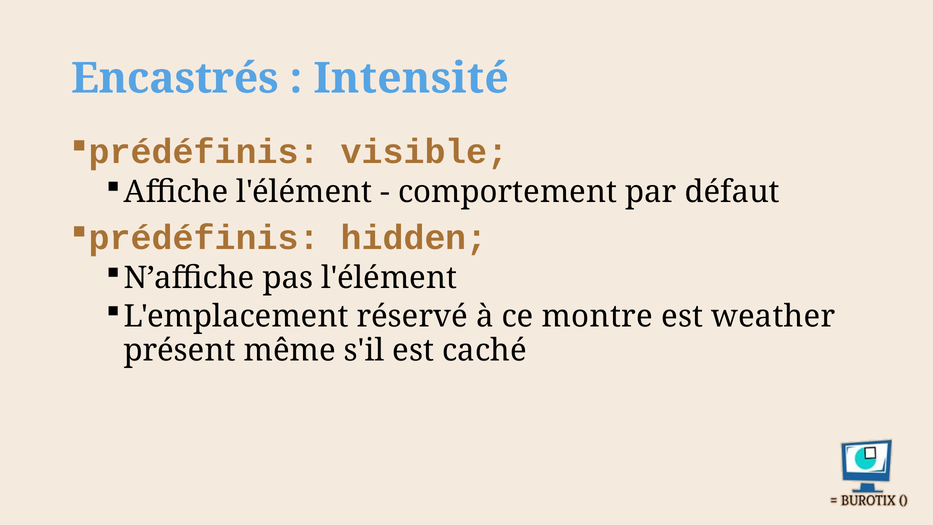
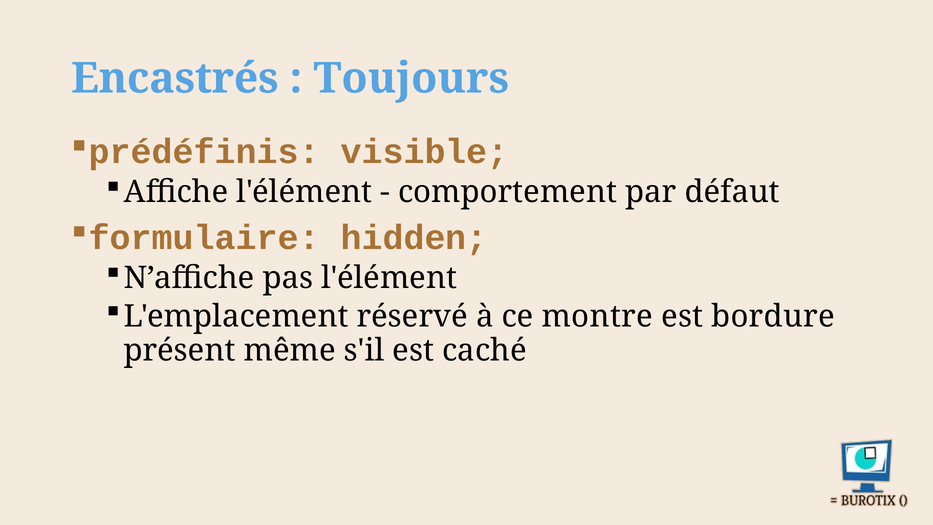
Intensité: Intensité -> Toujours (411, 78)
prédéfinis: prédéfinis -> formulaire (204, 238)
weather: weather -> bordure (773, 317)
